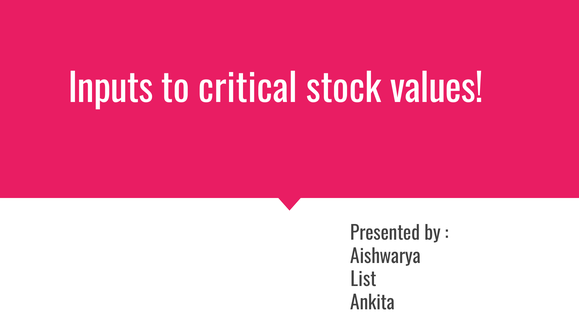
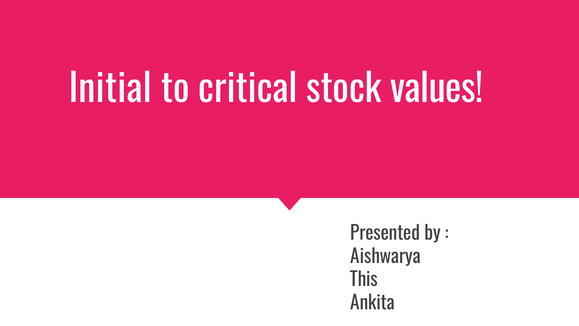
Inputs: Inputs -> Initial (110, 90)
List: List -> This (364, 280)
